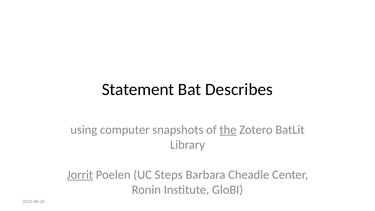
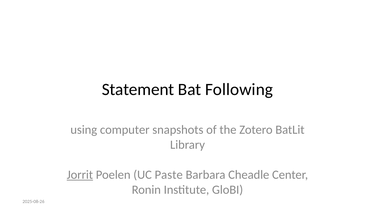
Describes: Describes -> Following (239, 89)
the underline: present -> none (228, 130)
Steps: Steps -> Paste (169, 175)
